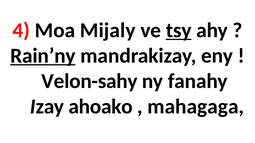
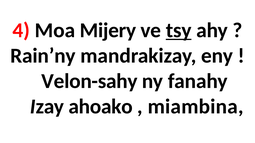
Mijaly: Mijaly -> Mijery (108, 30)
Rain’ny underline: present -> none (43, 56)
mahagaga: mahagaga -> miambina (196, 107)
